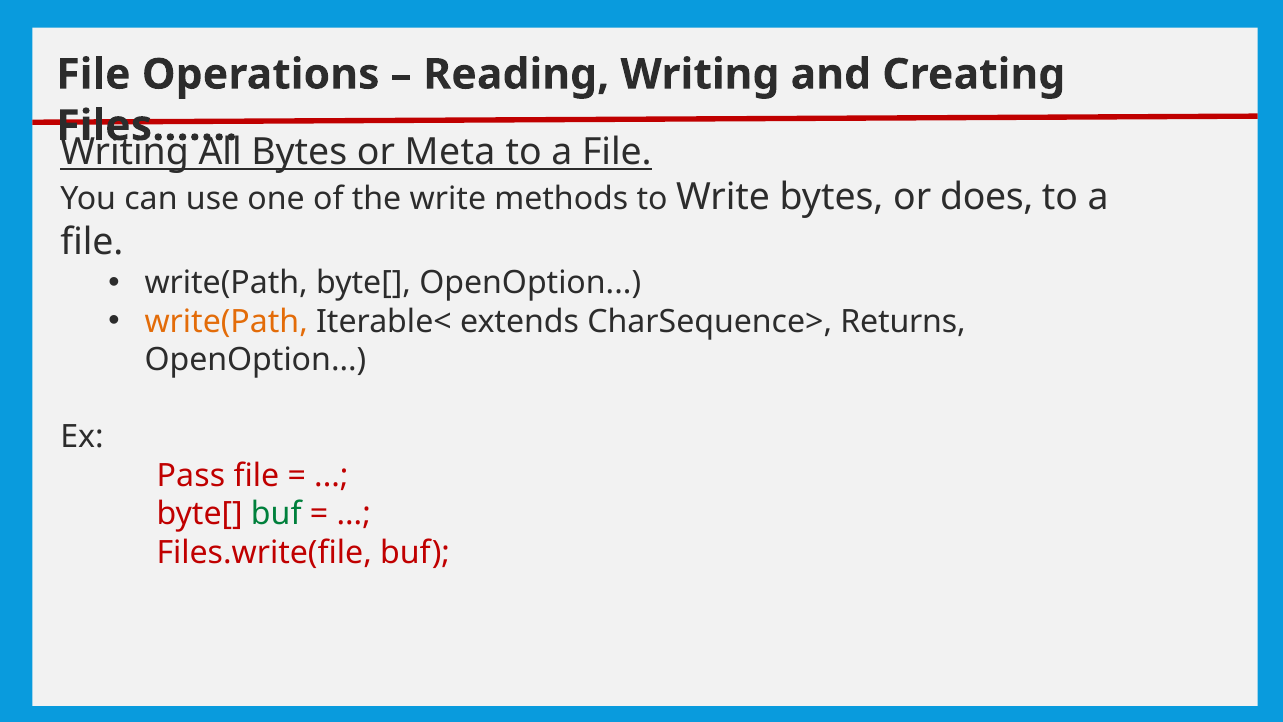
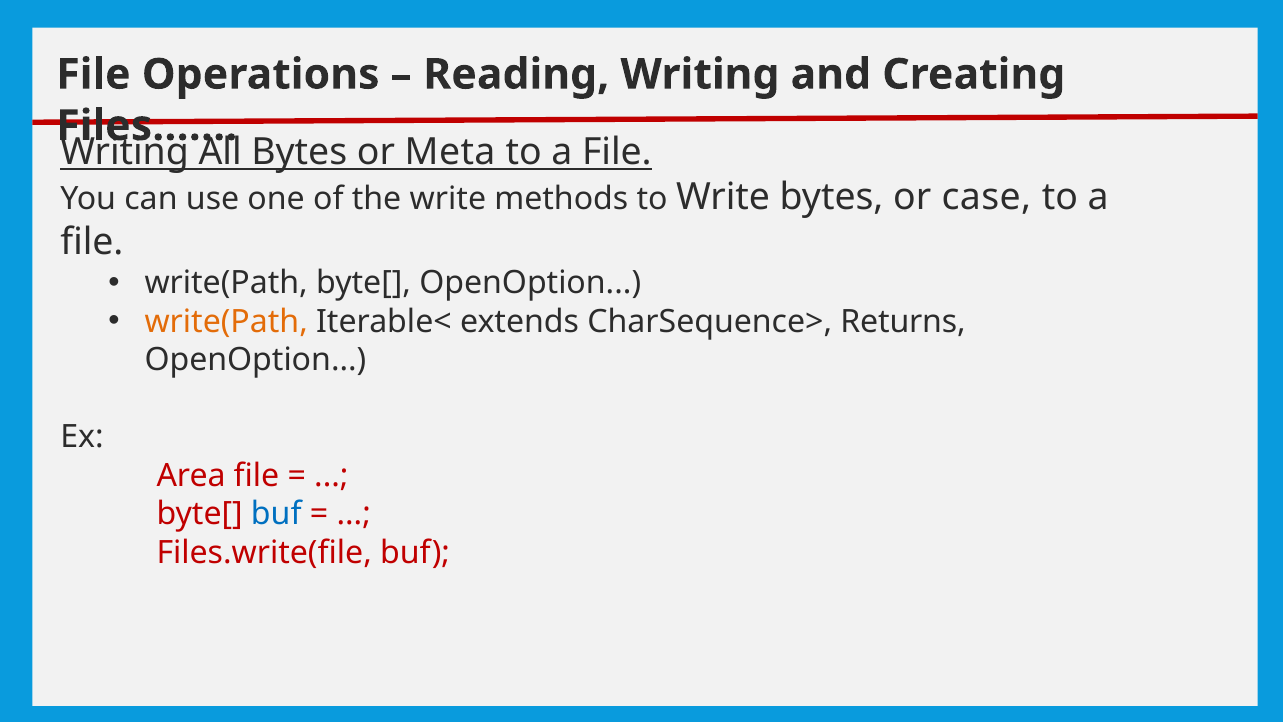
does: does -> case (986, 197)
Pass: Pass -> Area (191, 476)
buf colour: green -> blue (276, 514)
